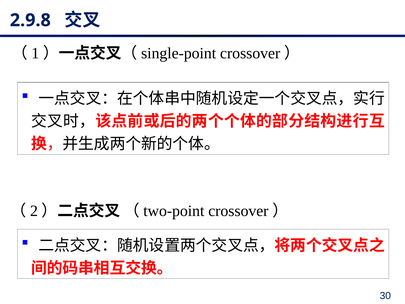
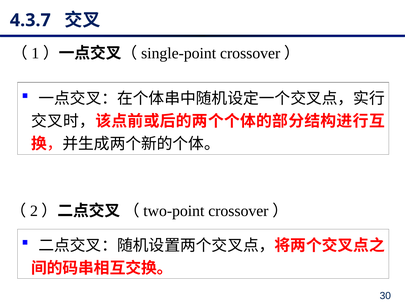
2.9.8: 2.9.8 -> 4.3.7 (30, 20)
